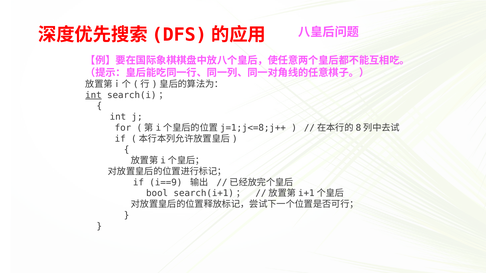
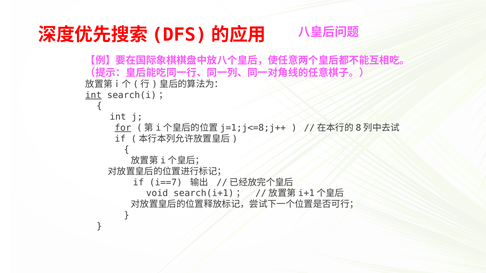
for underline: none -> present (123, 128)
i==9: i==9 -> i==7 (166, 183)
bool: bool -> void (157, 194)
